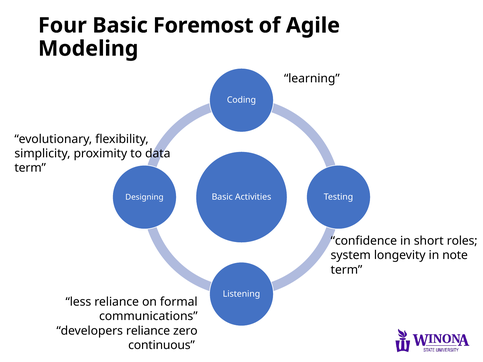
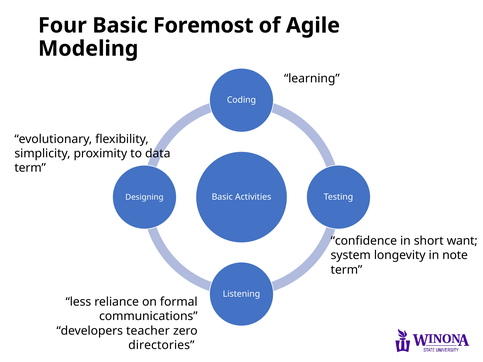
roles: roles -> want (462, 241)
developers reliance: reliance -> teacher (148, 331)
continuous: continuous -> directories (161, 345)
